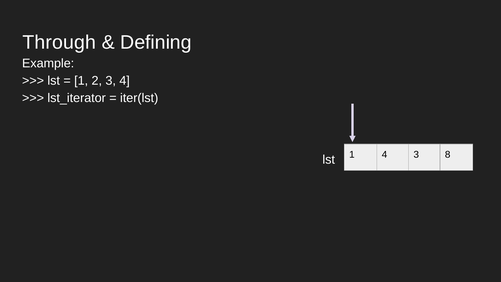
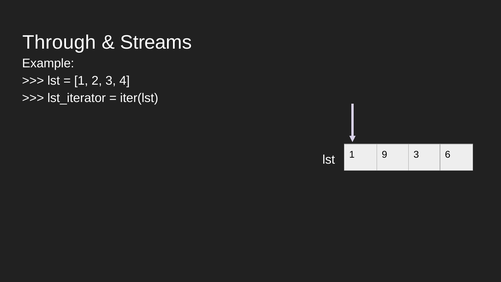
Defining: Defining -> Streams (156, 42)
1 4: 4 -> 9 (385, 155)
8: 8 -> 6 (448, 155)
